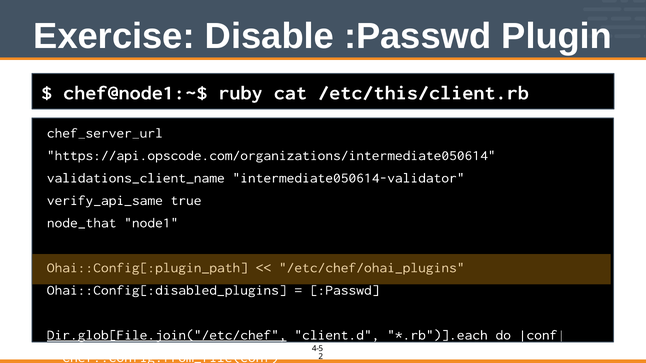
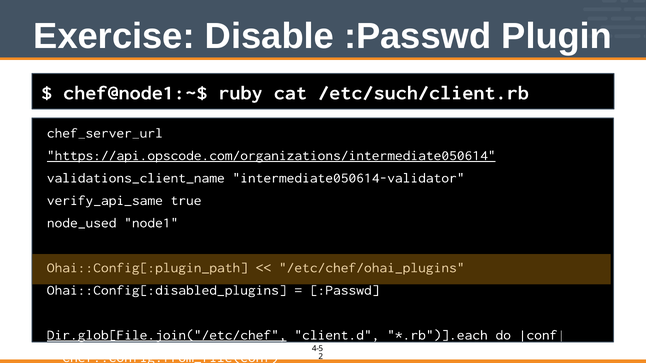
/etc/this/client.rb: /etc/this/client.rb -> /etc/such/client.rb (423, 93)
https://api.opscode.com/organizations/intermediate050614 underline: none -> present (271, 156)
node_that: node_that -> node_used (82, 223)
